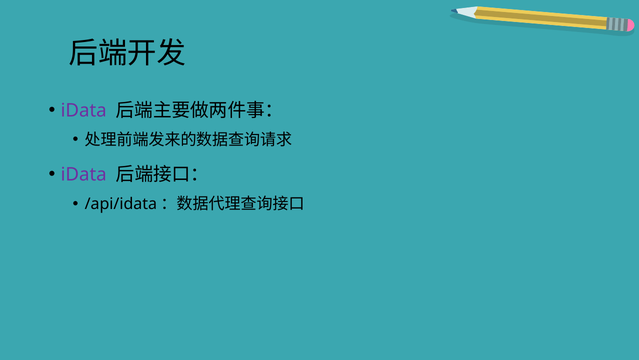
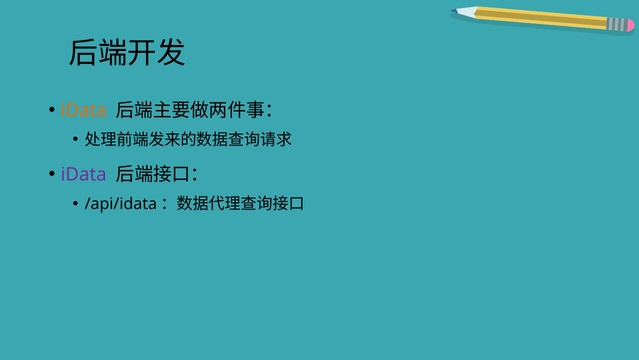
iData colour: purple -> orange (84, 110)
